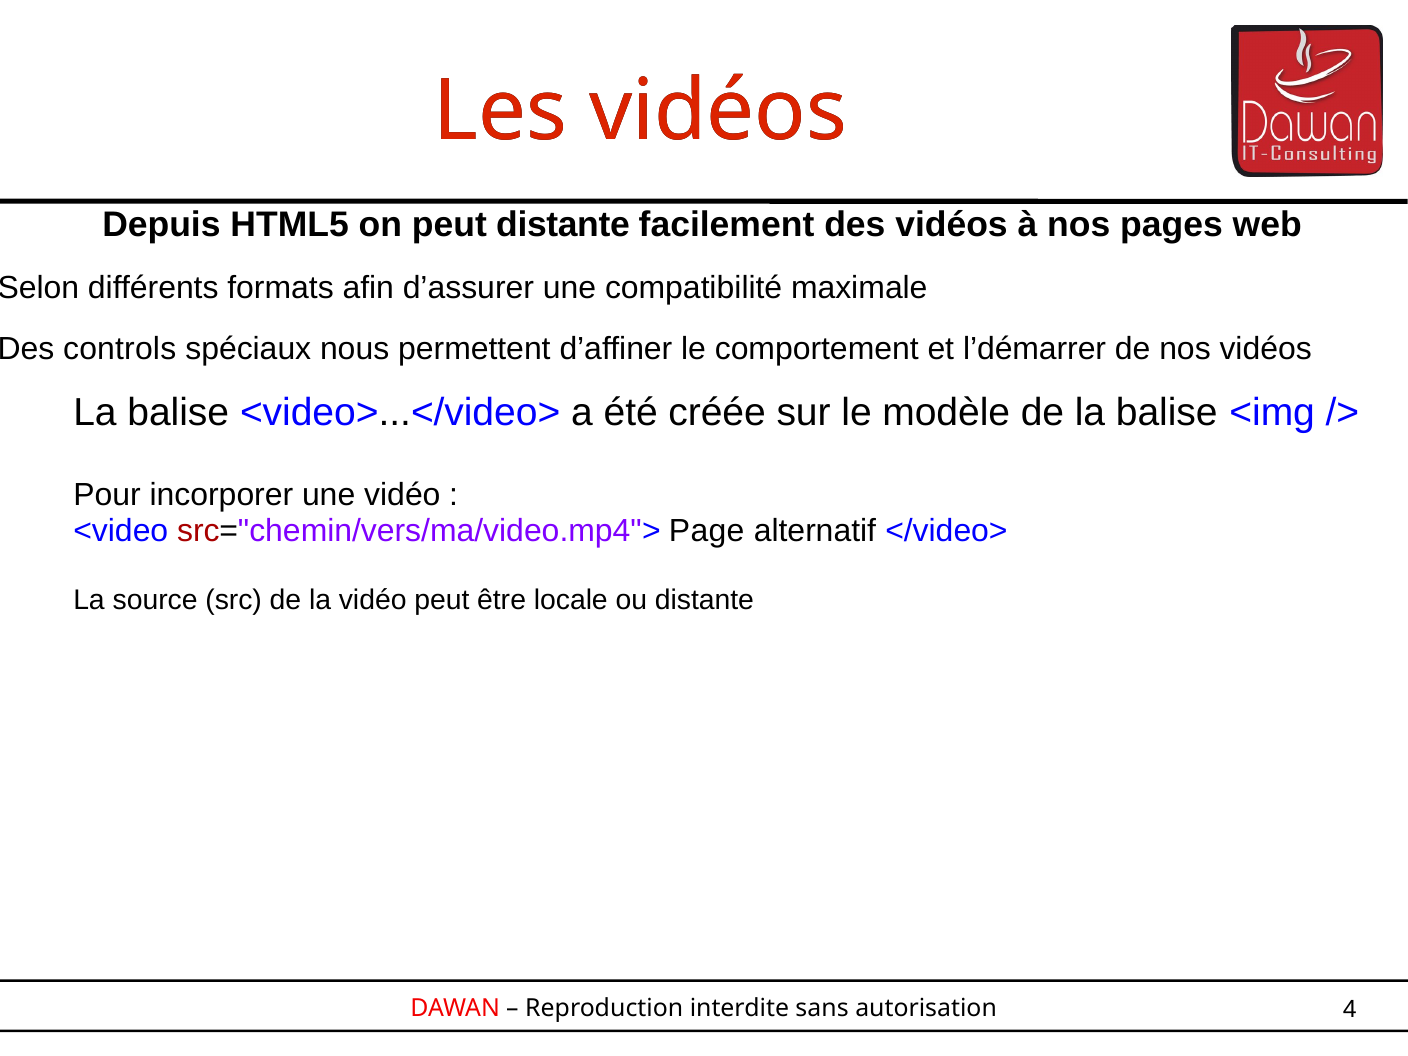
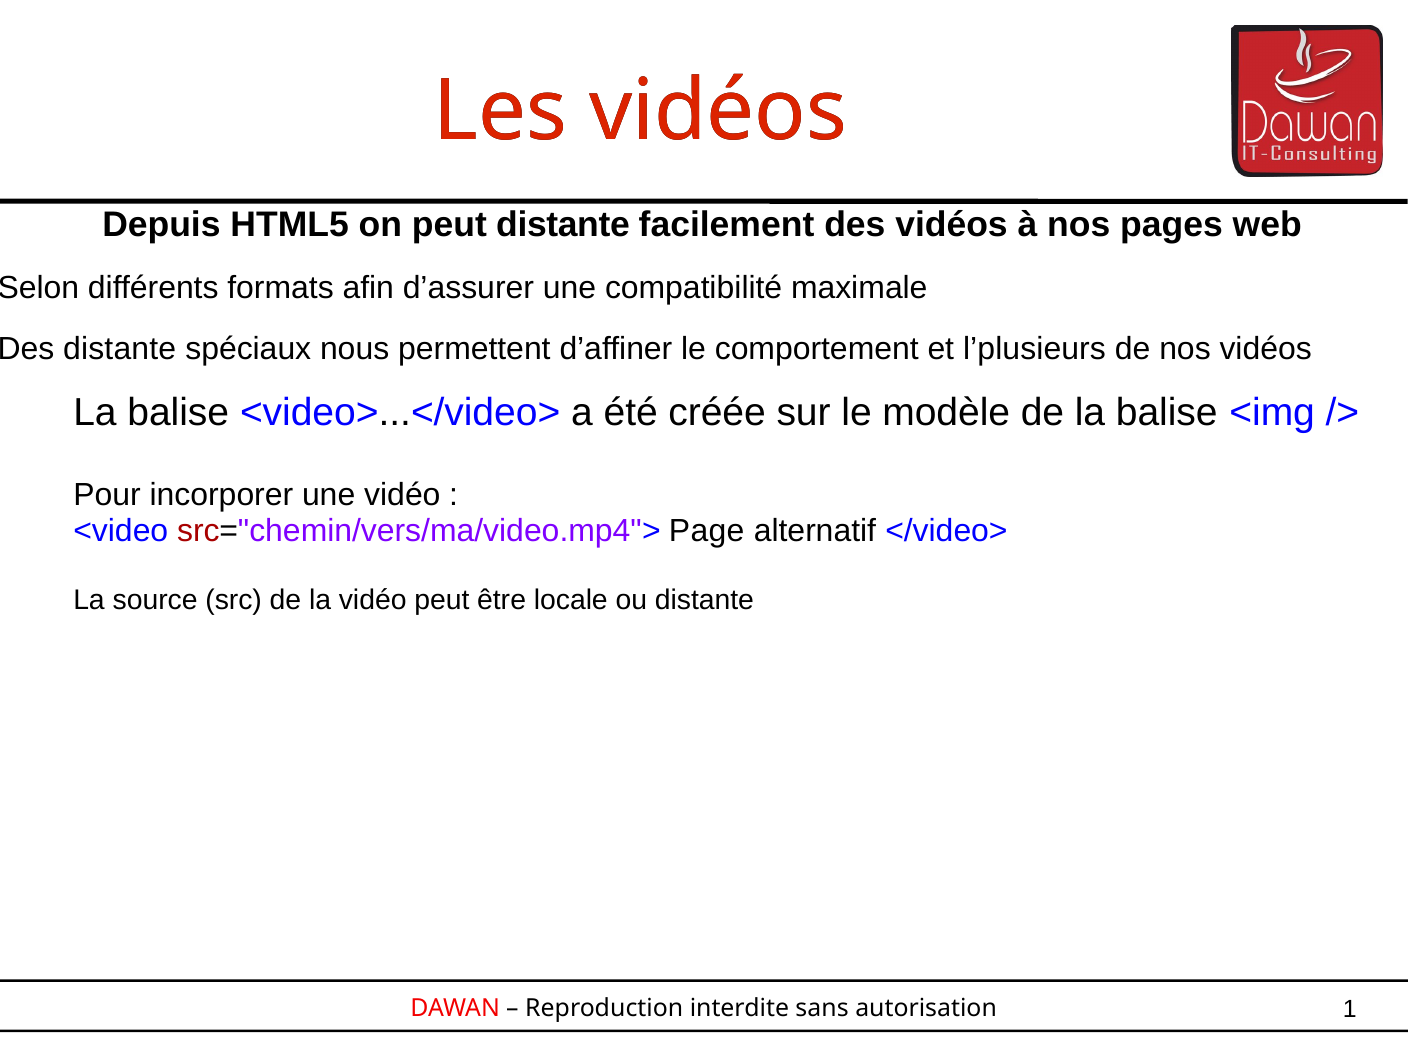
controls: controls -> distante (120, 349)
l’démarrer: l’démarrer -> l’plusieurs (1034, 349)
4: 4 -> 1 (1350, 1010)
